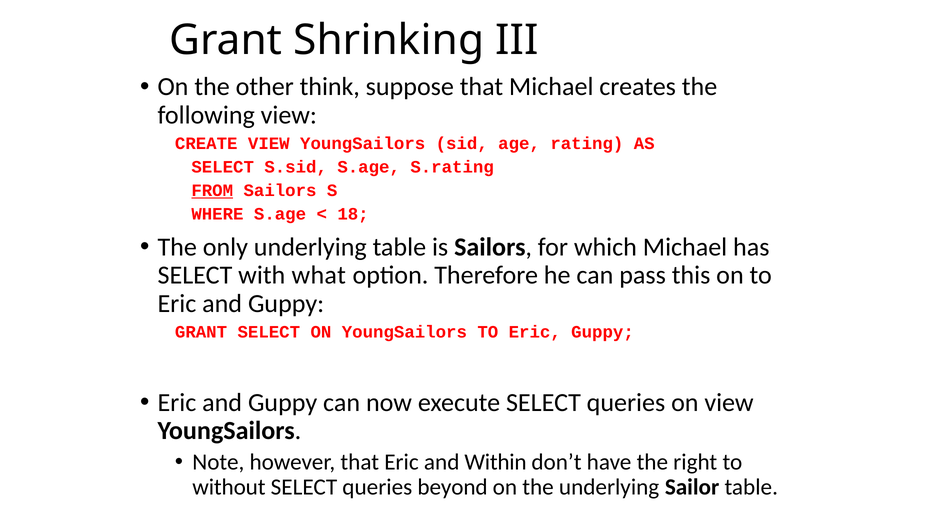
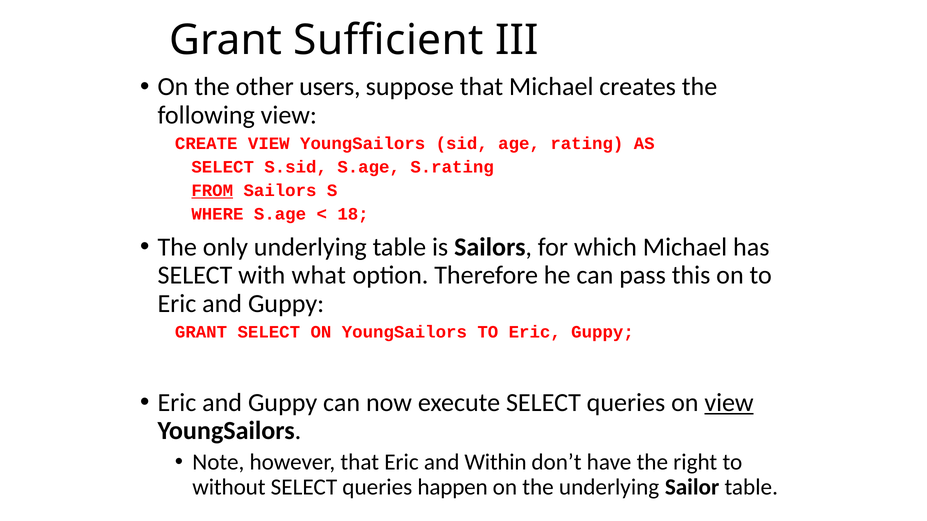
Shrinking: Shrinking -> Sufficient (389, 40)
think: think -> users (330, 87)
view underline: none -> present (729, 403)
beyond: beyond -> happen (453, 488)
